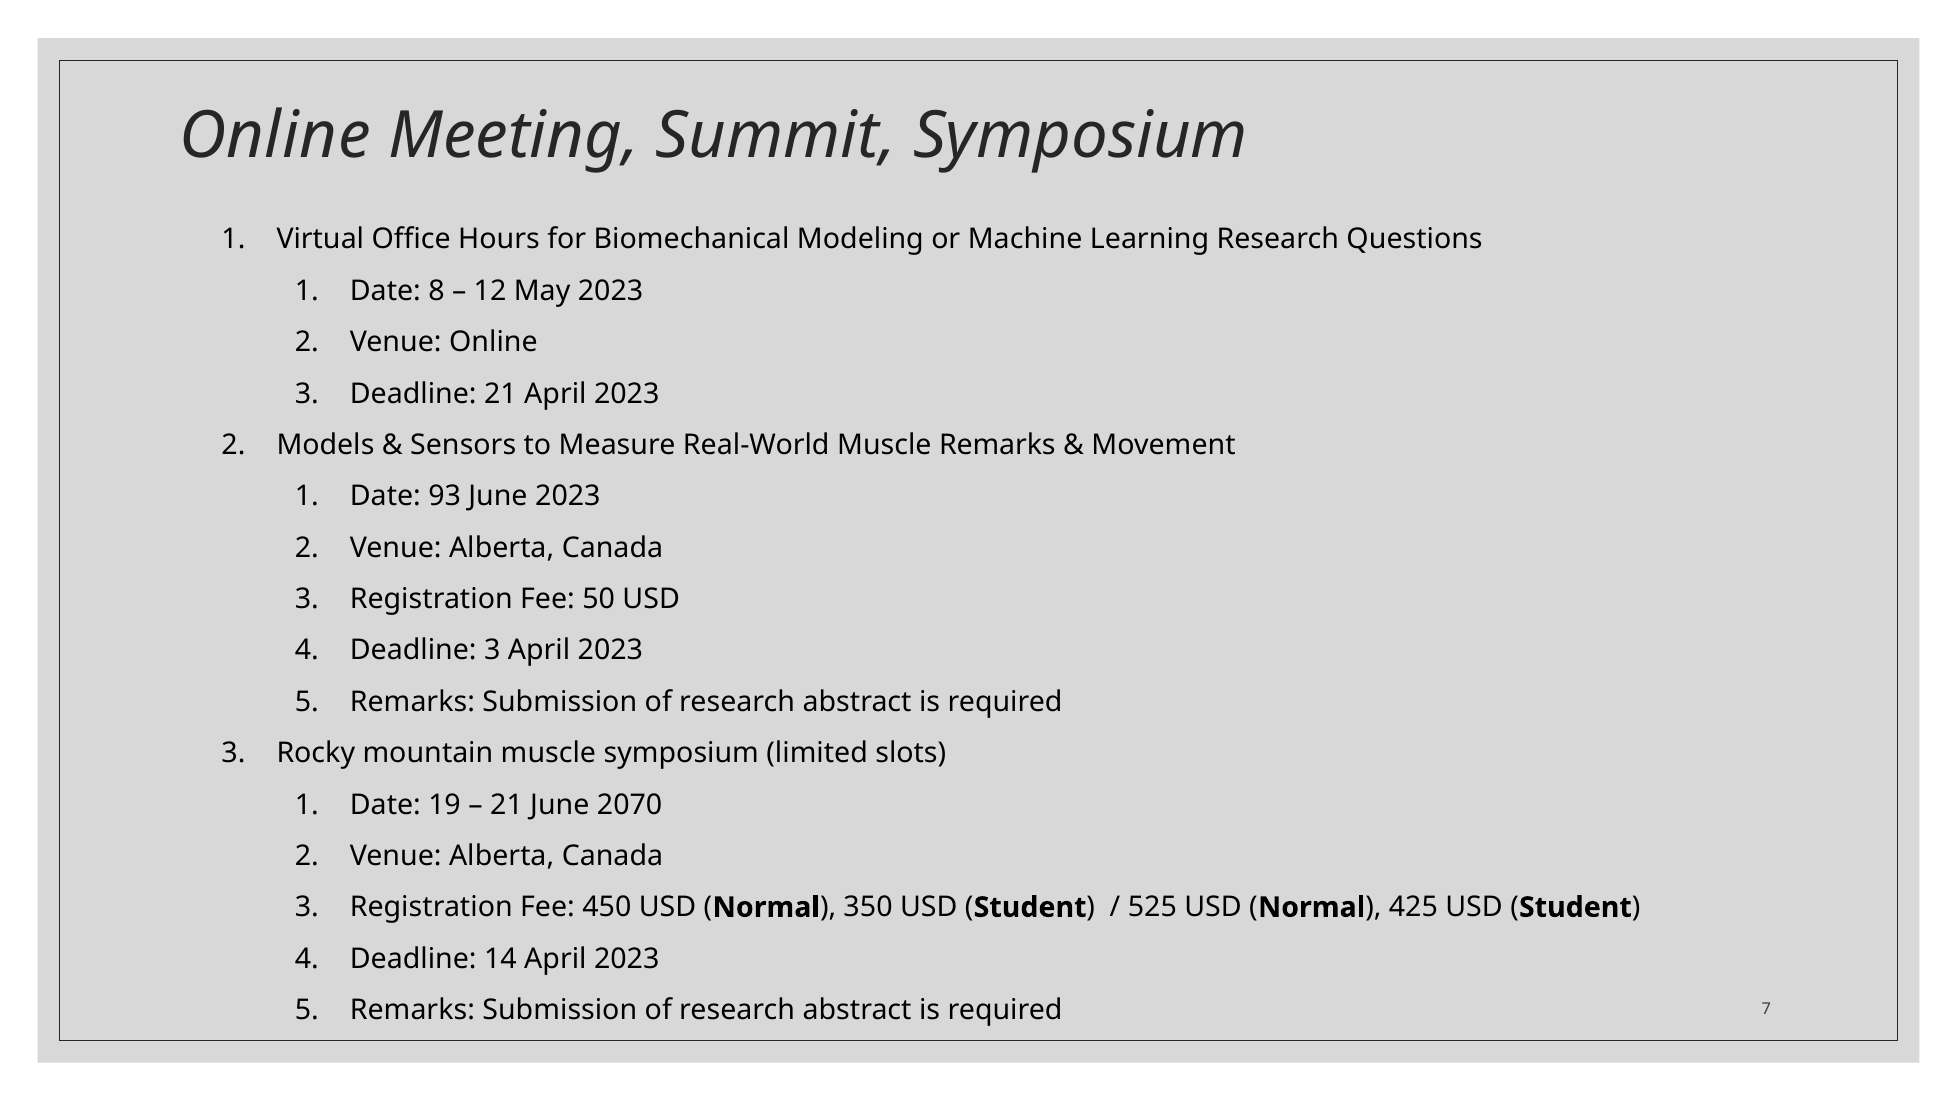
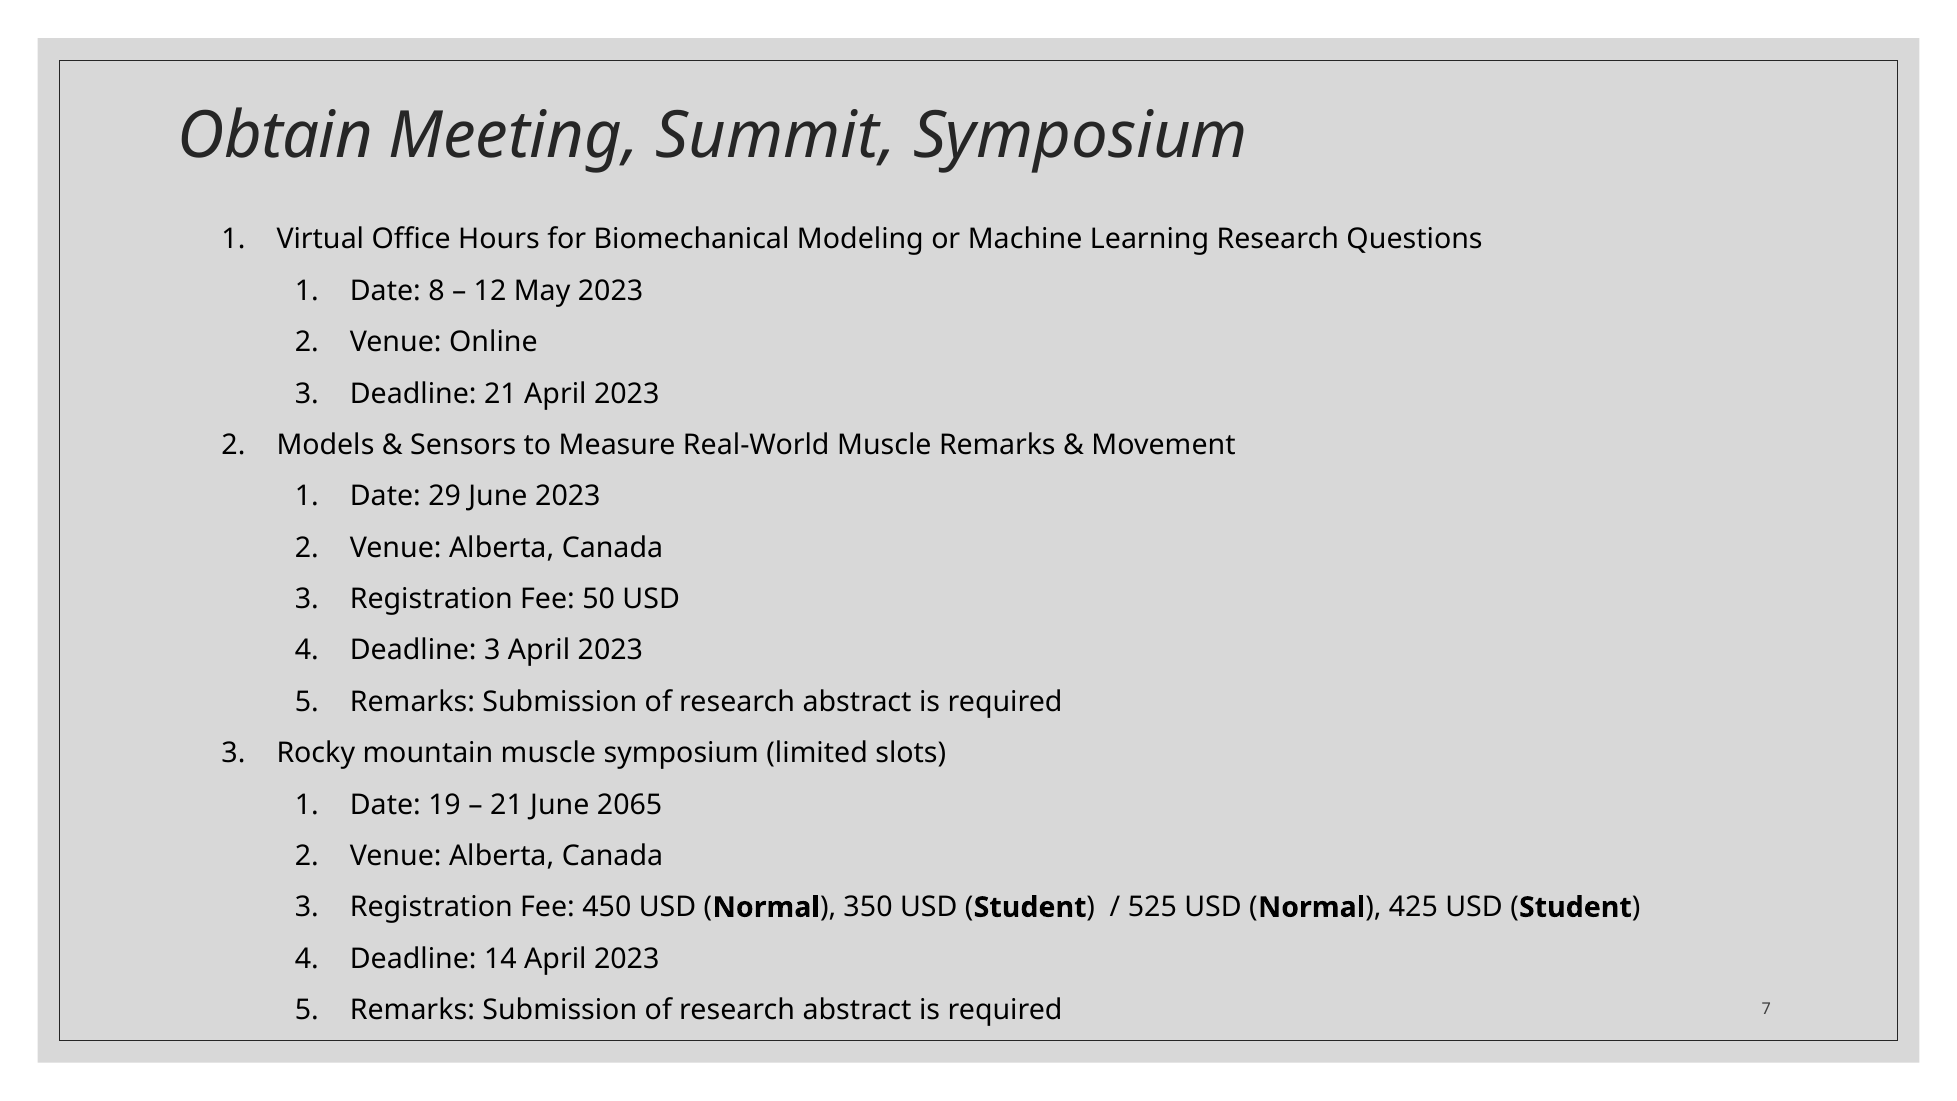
Online: Online -> Obtain (275, 136)
93: 93 -> 29 (445, 496)
2070: 2070 -> 2065 (630, 804)
